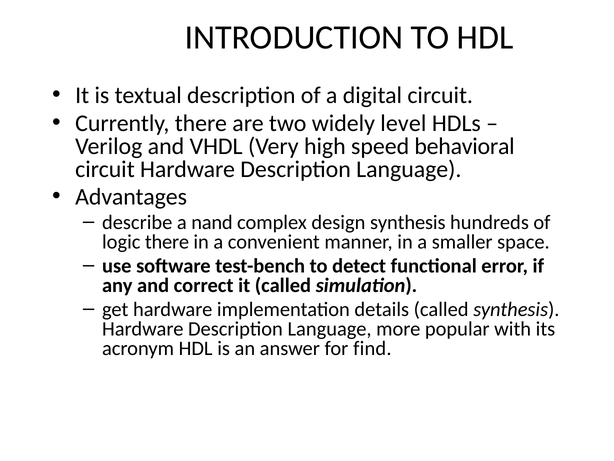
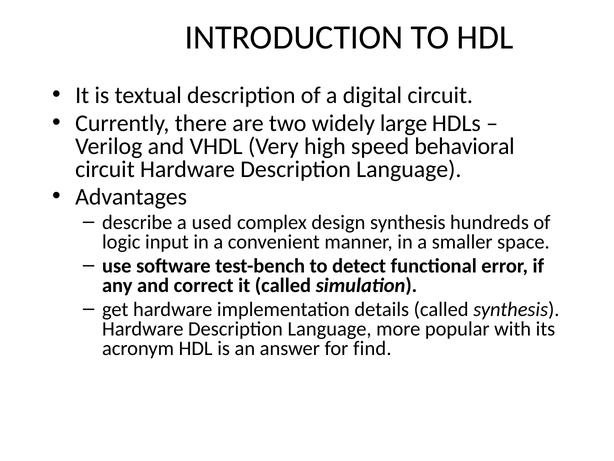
level: level -> large (404, 123)
nand: nand -> used (212, 222)
logic there: there -> input (167, 242)
